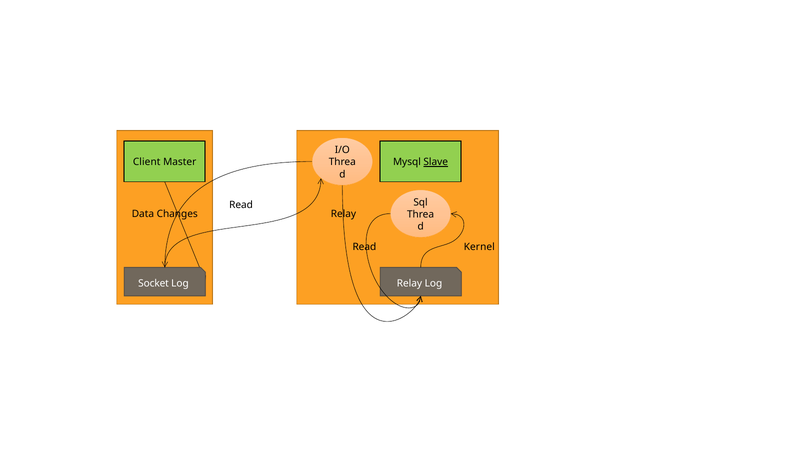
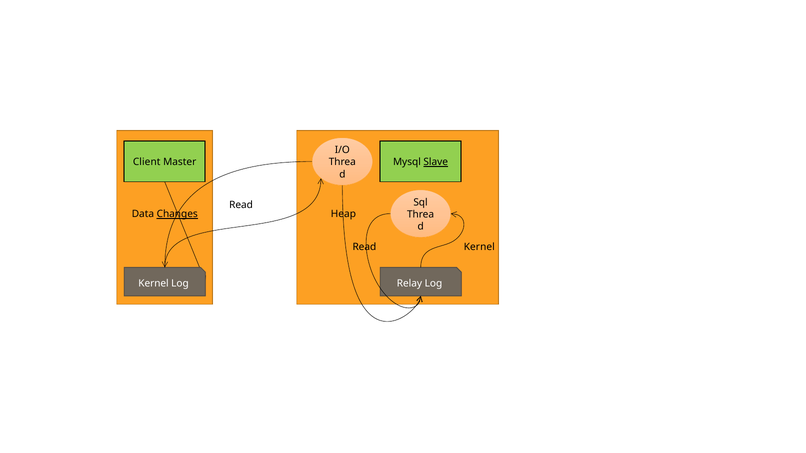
Changes underline: none -> present (177, 214)
Relay: Relay -> Heap (343, 214)
Socket: Socket -> Kernel (154, 284)
